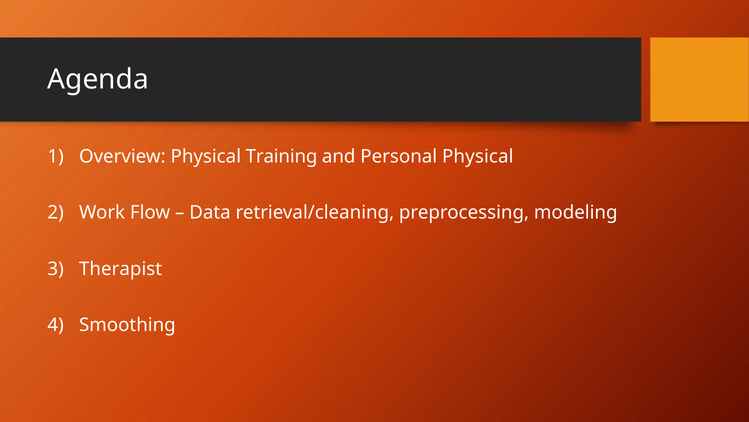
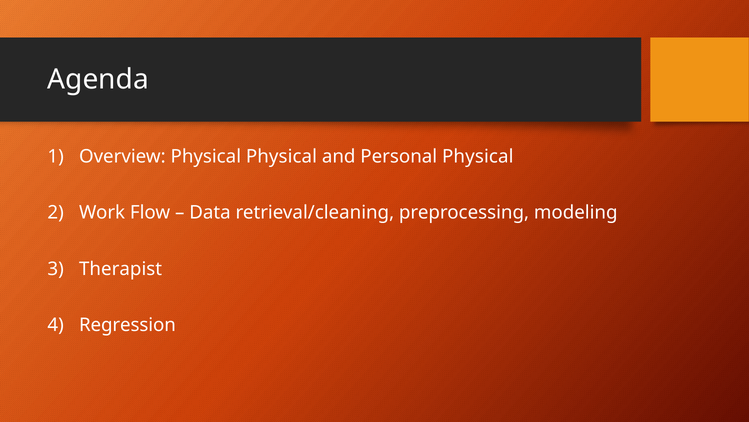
Physical Training: Training -> Physical (281, 156)
Smoothing: Smoothing -> Regression (127, 324)
